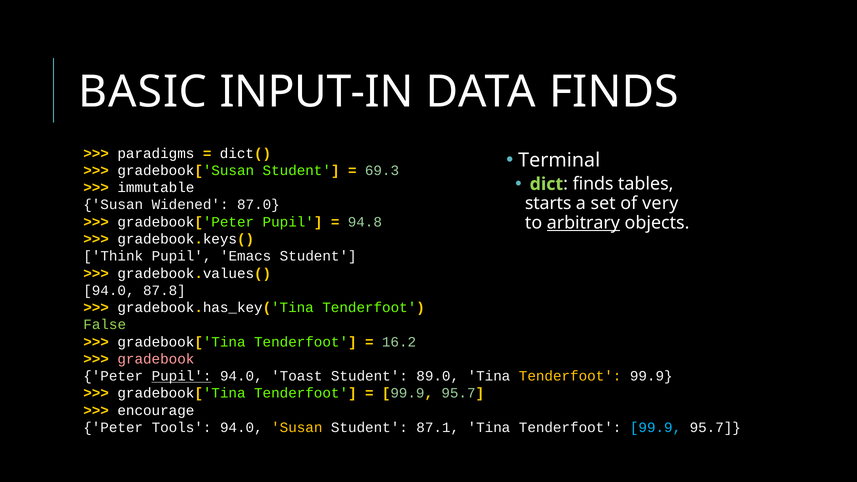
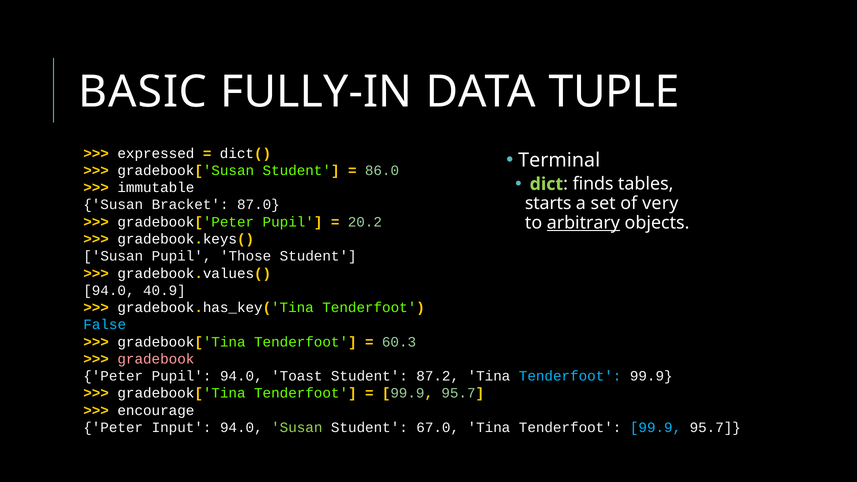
INPUT-IN: INPUT-IN -> FULLY-IN (316, 92)
DATA FINDS: FINDS -> TUPLE (614, 92)
paradigms: paradigms -> expressed (156, 153)
69.3: 69.3 -> 86.0 (382, 171)
Widened: Widened -> Bracket (190, 205)
94.8: 94.8 -> 20.2 (365, 222)
Think: Think -> Susan (113, 256)
Emacs: Emacs -> Those (246, 256)
87.8: 87.8 -> 40.9 (164, 290)
False colour: light green -> light blue (105, 325)
16.2: 16.2 -> 60.3 (399, 342)
Pupil underline: present -> none (182, 376)
89.0: 89.0 -> 87.2 (438, 376)
Tenderfoot colour: yellow -> light blue (570, 376)
Tools: Tools -> Input (182, 428)
Susan colour: yellow -> light green (297, 428)
87.1: 87.1 -> 67.0 (438, 428)
